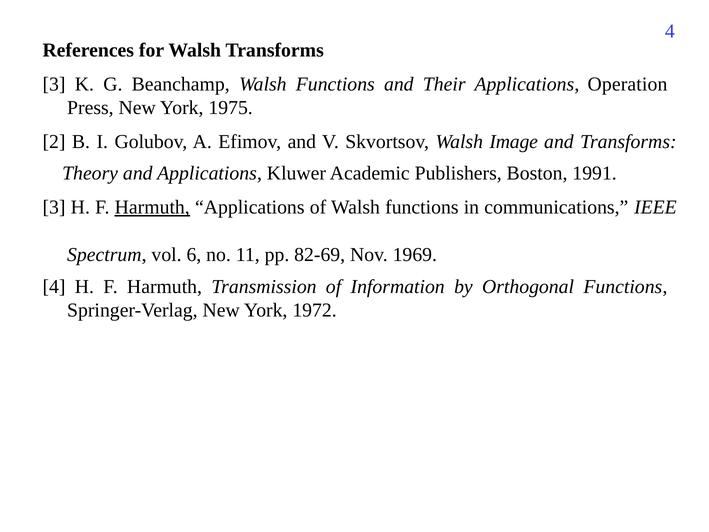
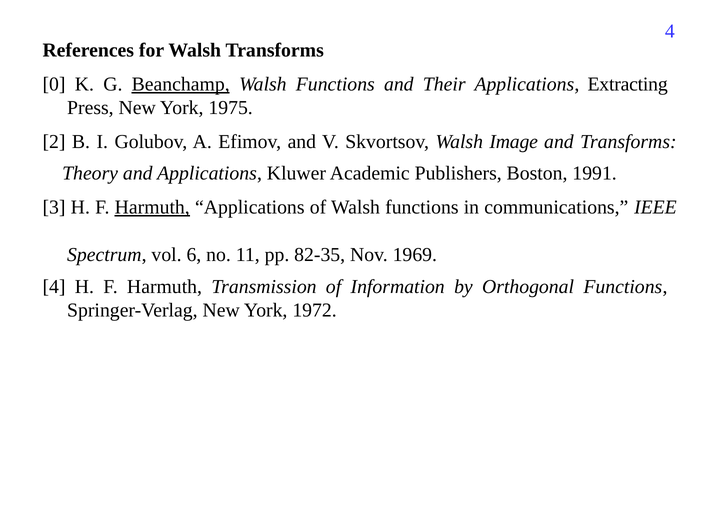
3: 3 -> 0 (54, 84)
Beanchamp underline: none -> present (181, 84)
Operation: Operation -> Extracting (628, 84)
82-69: 82-69 -> 82-35 (320, 254)
